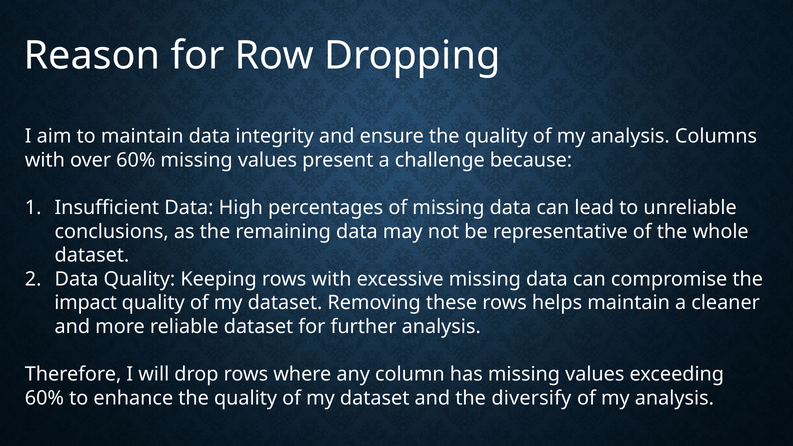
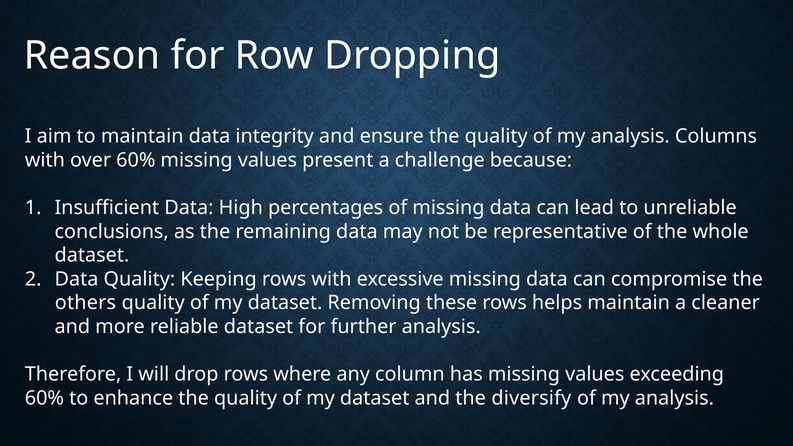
impact: impact -> others (85, 303)
